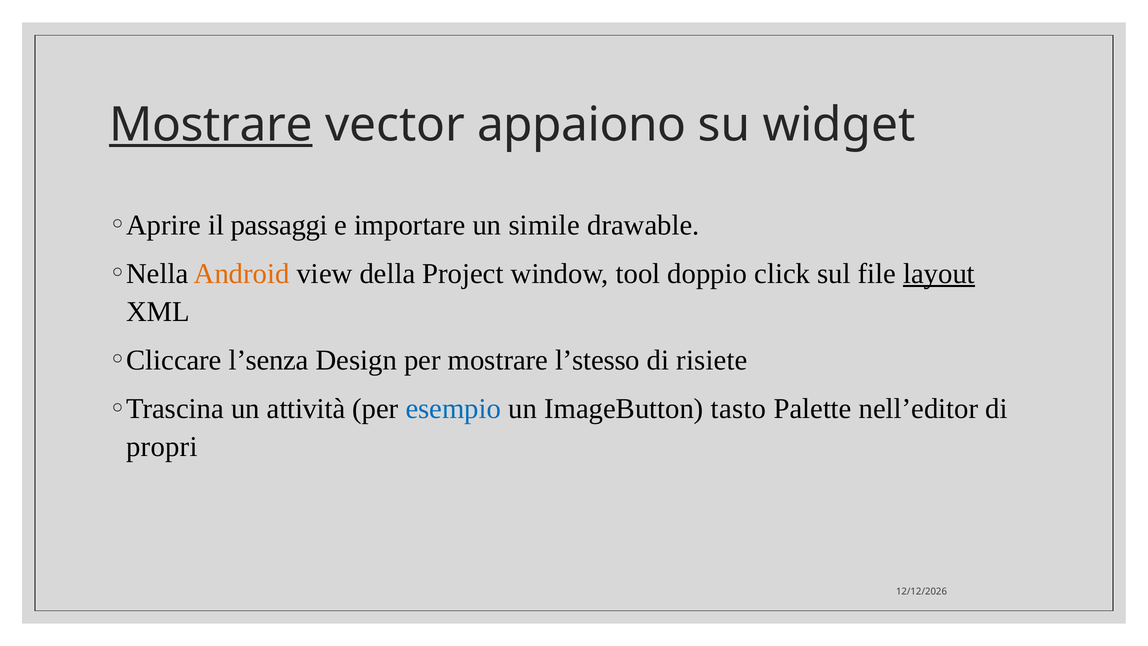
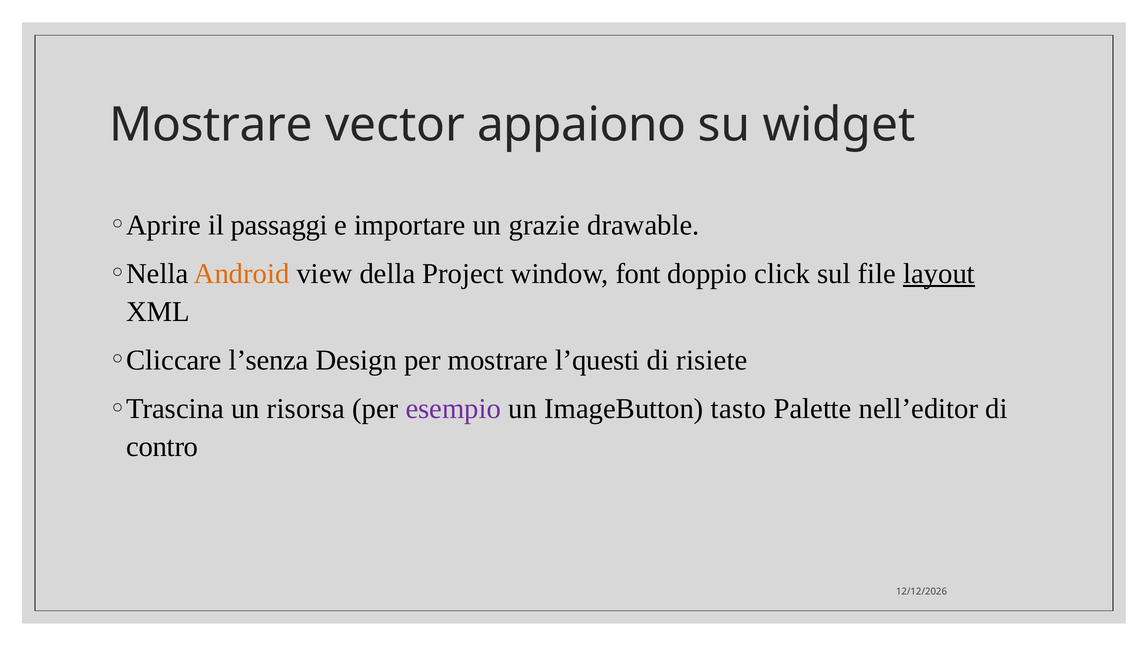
Mostrare underline: present -> none (211, 125)
simile: simile -> grazie (544, 225)
tool: tool -> font (638, 274)
l’stesso: l’stesso -> l’questi (598, 360)
attività: attività -> risorsa (306, 409)
esempio colour: blue -> purple (453, 409)
propri: propri -> contro (162, 447)
